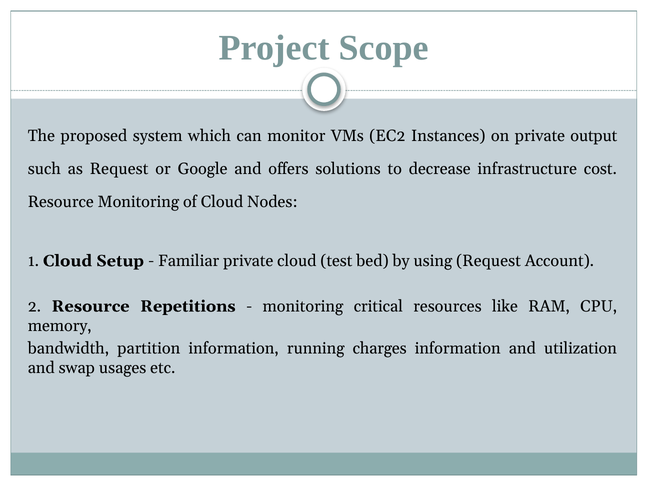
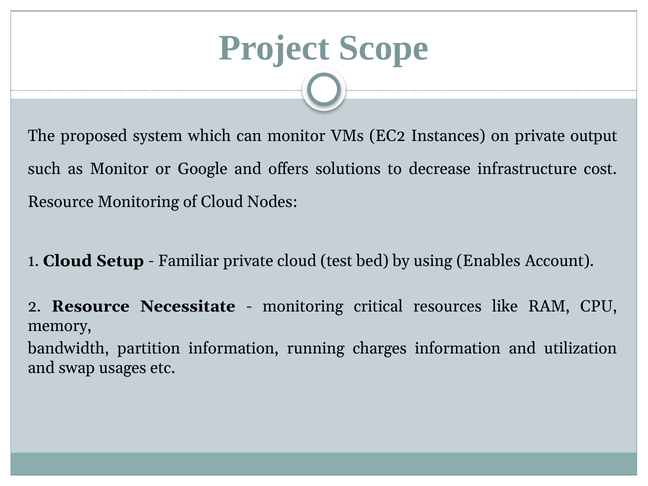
as Request: Request -> Monitor (119, 169)
using Request: Request -> Enables (488, 261)
Repetitions: Repetitions -> Necessitate (188, 306)
